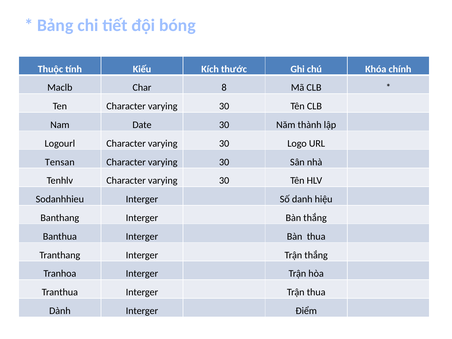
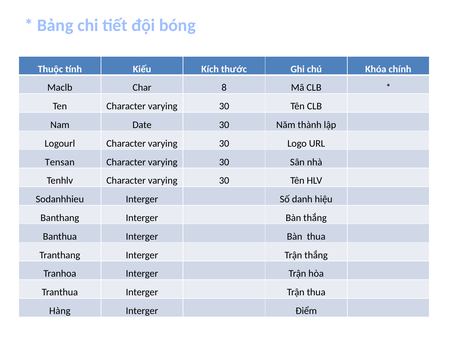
Dành: Dành -> Hàng (60, 311)
